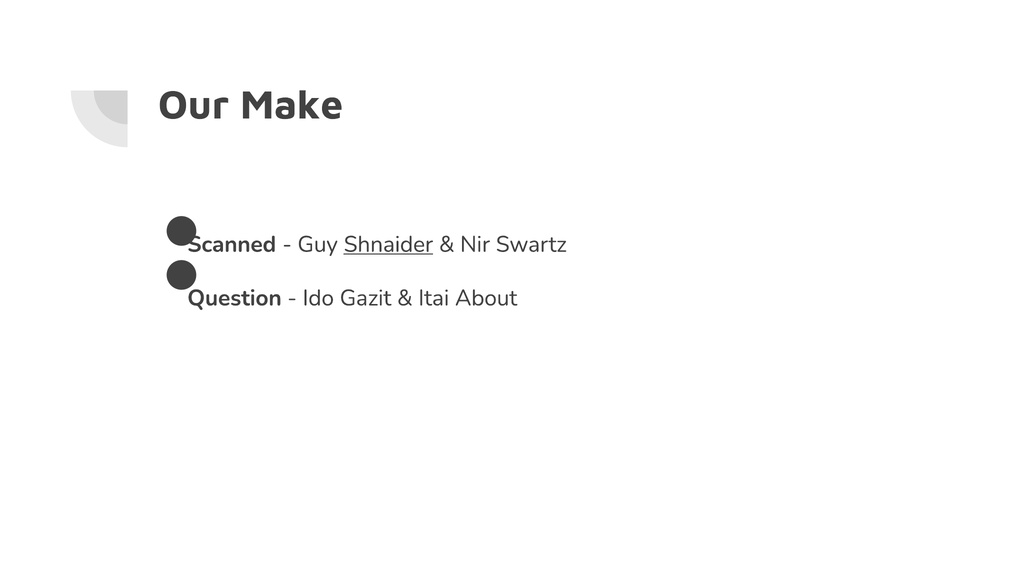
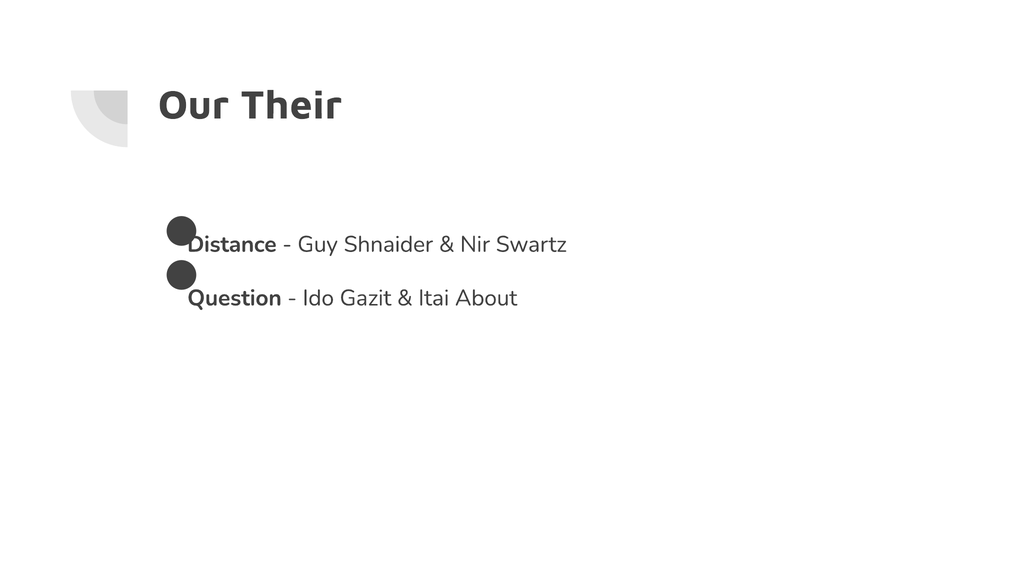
Make: Make -> Their (291, 105)
Scanned: Scanned -> Distance (232, 244)
Shnaider underline: present -> none (388, 244)
